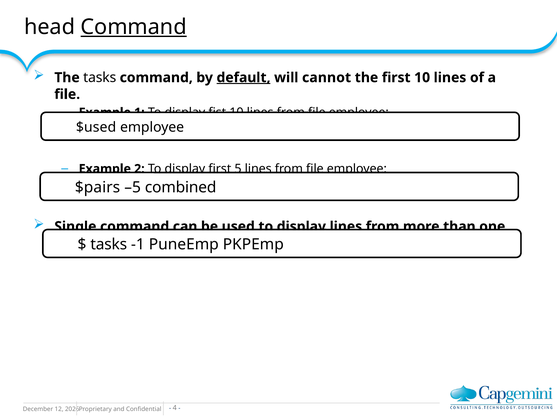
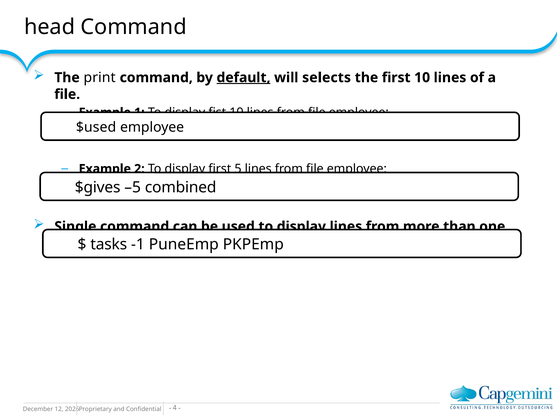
Command underline: present -> none (134, 27)
The tasks: tasks -> print (100, 78)
cannot: cannot -> selects (327, 78)
$pairs: $pairs -> $gives (98, 187)
